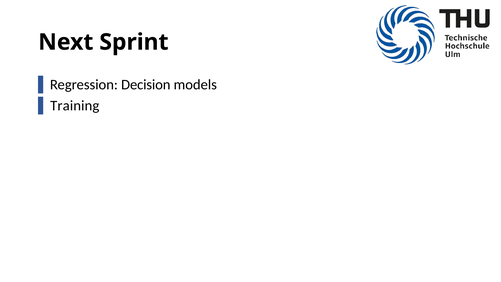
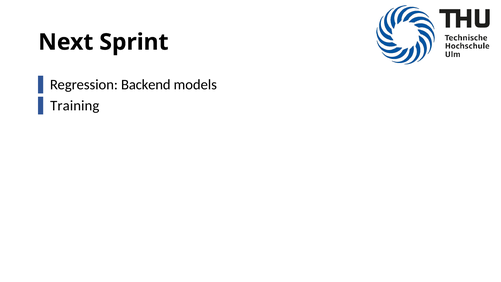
Decision: Decision -> Backend (146, 85)
